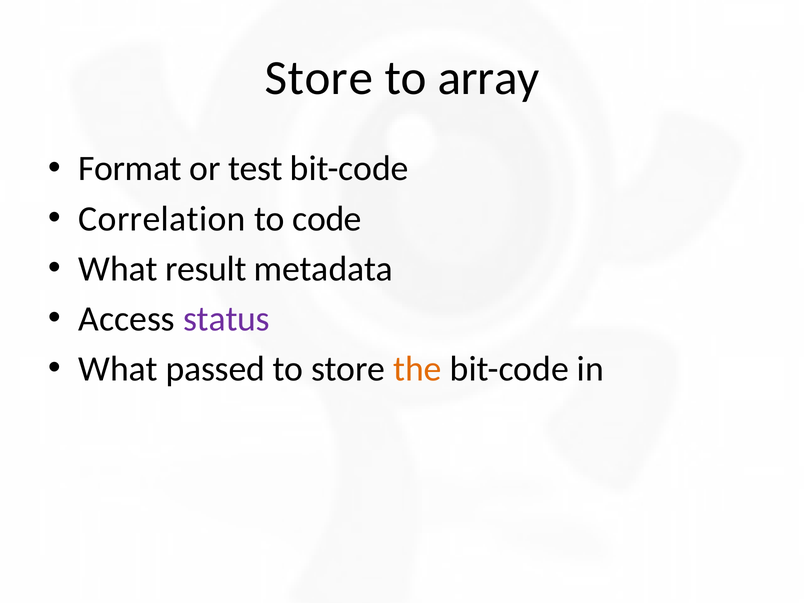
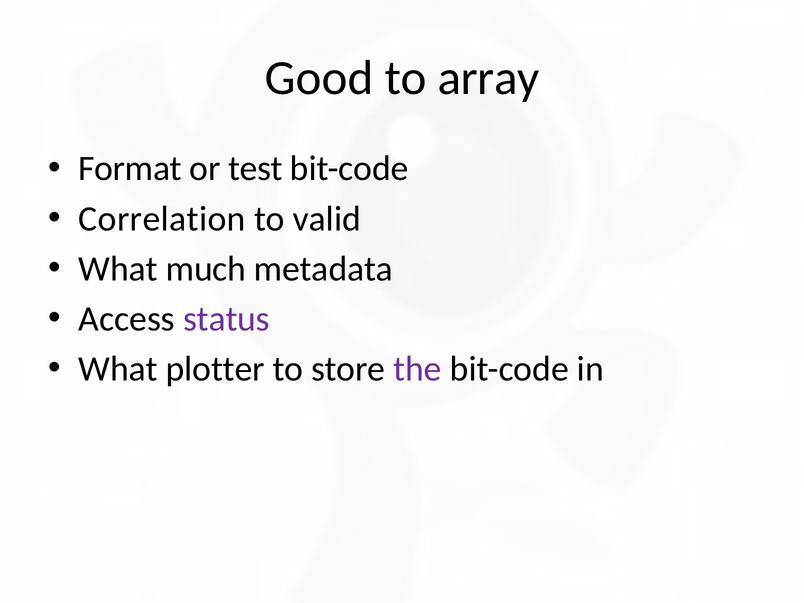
Store: Store -> Good (319, 78)
code: code -> valid (327, 219)
result: result -> much (206, 269)
passed: passed -> plotter (215, 369)
the colour: orange -> purple (417, 369)
